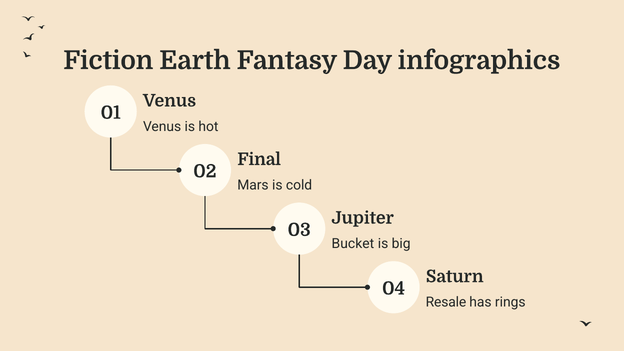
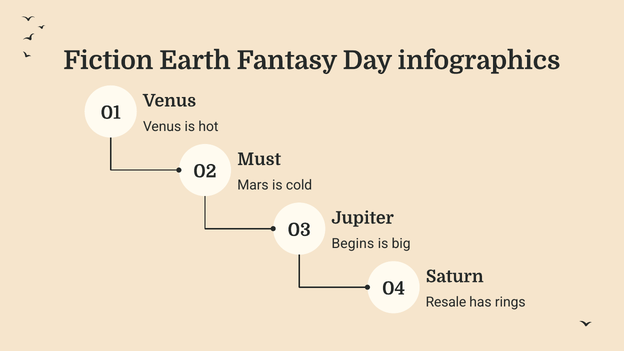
Final: Final -> Must (259, 159)
Bucket: Bucket -> Begins (353, 244)
